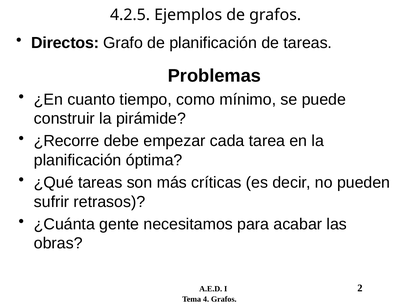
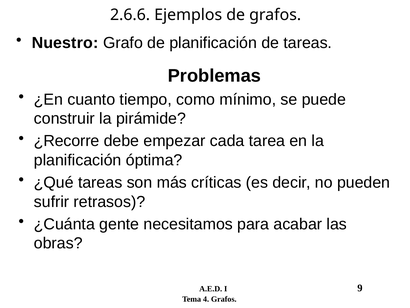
4.2.5: 4.2.5 -> 2.6.6 (130, 15)
Directos: Directos -> Nuestro (65, 43)
2: 2 -> 9 (360, 288)
